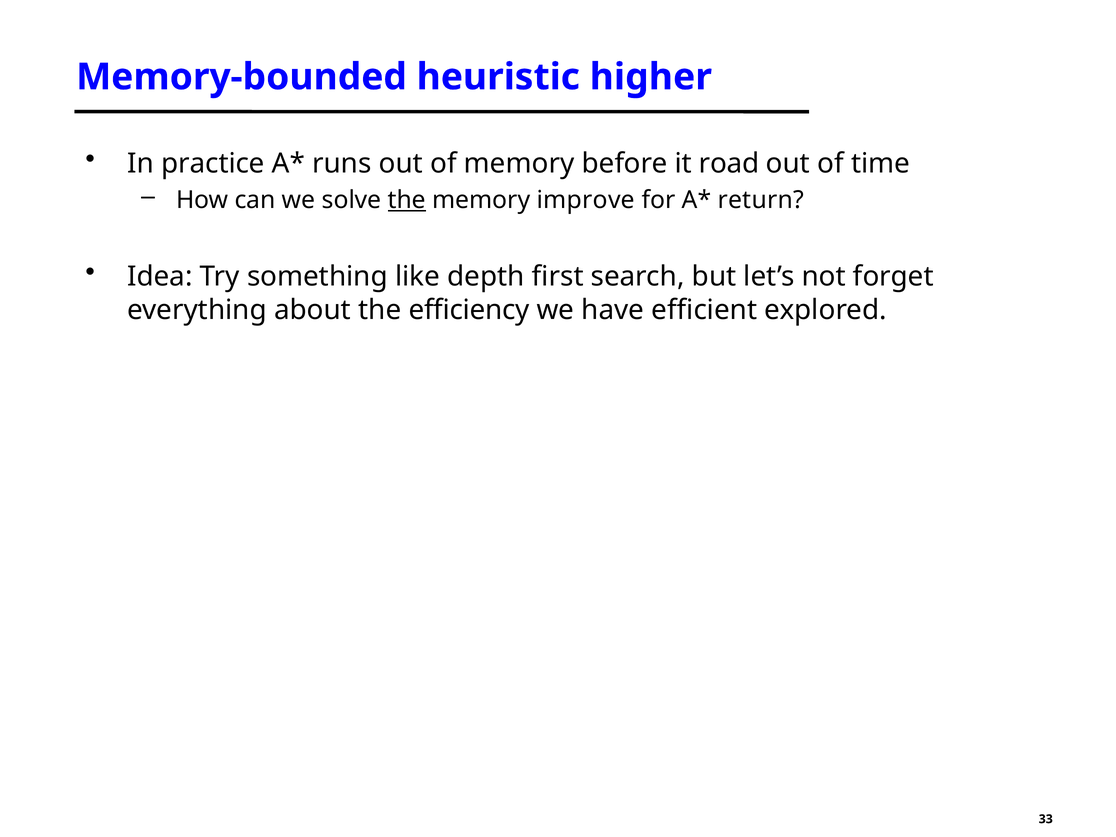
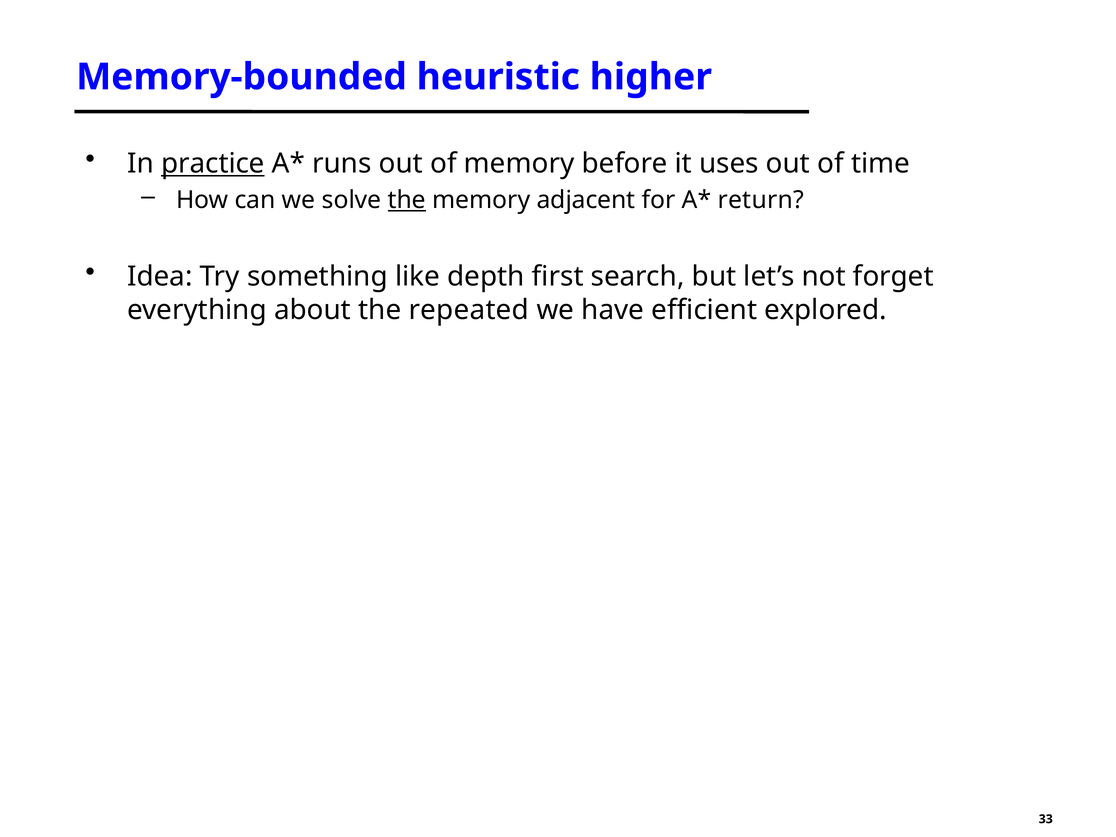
practice underline: none -> present (213, 164)
road: road -> uses (729, 164)
improve: improve -> adjacent (586, 200)
efficiency: efficiency -> repeated (469, 310)
